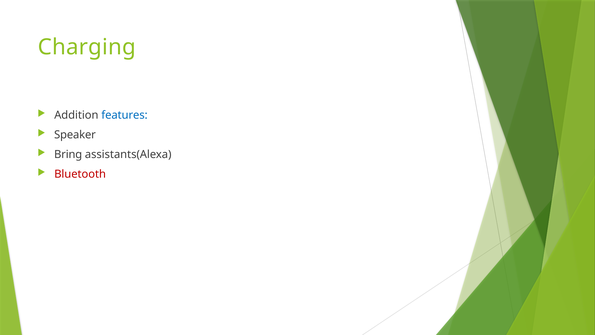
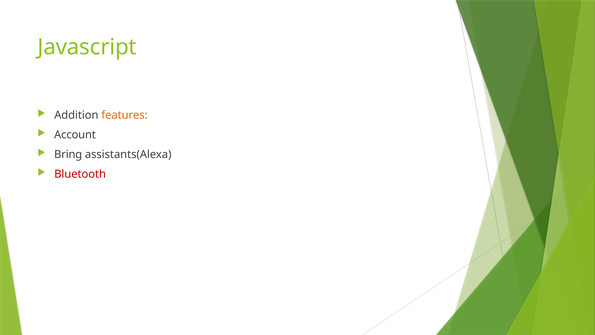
Charging: Charging -> Javascript (87, 47)
features colour: blue -> orange (125, 115)
Speaker: Speaker -> Account (75, 135)
